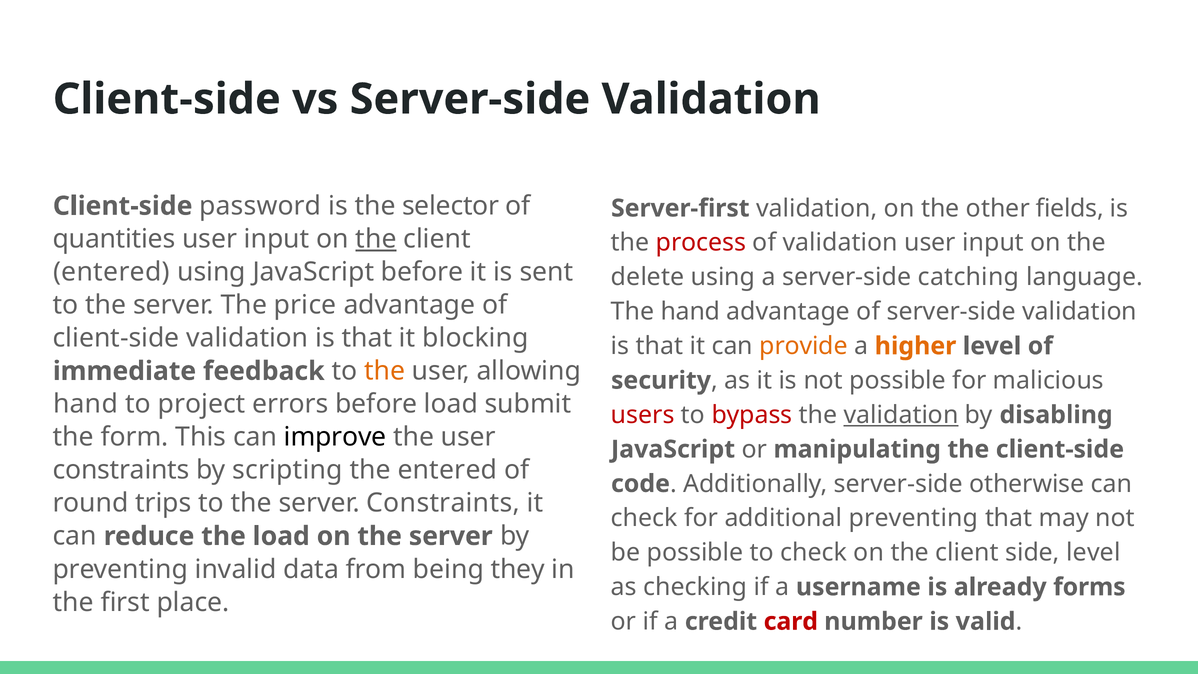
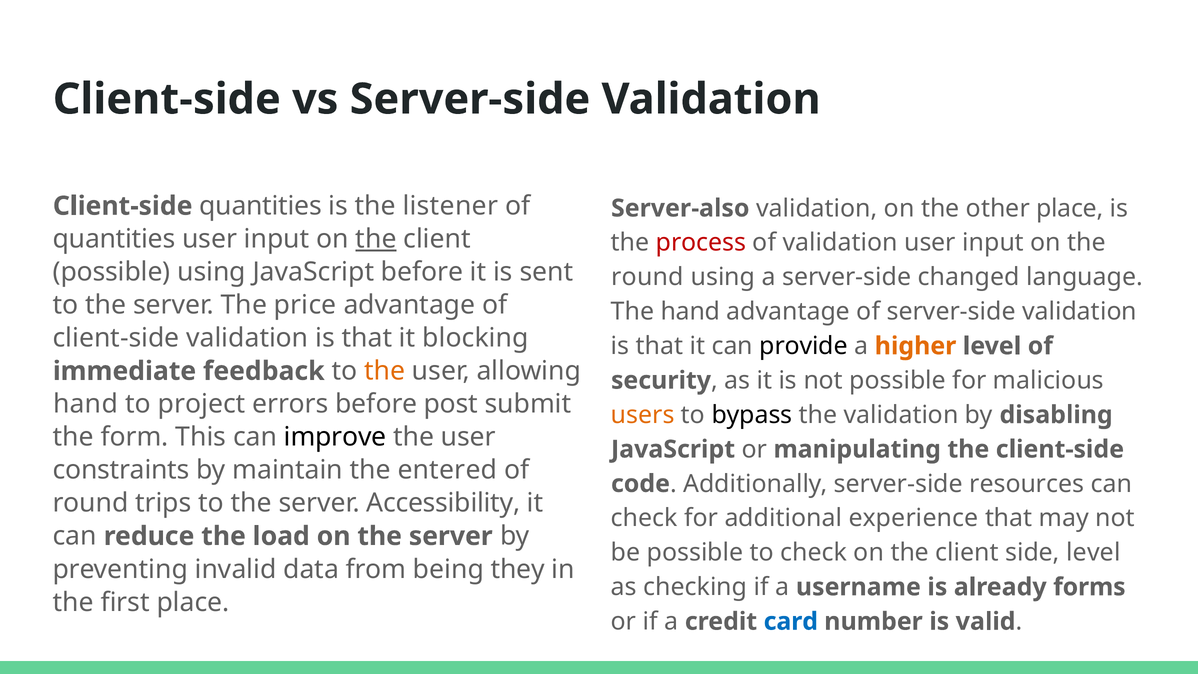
Client-side password: password -> quantities (261, 206)
selector: selector -> listener (450, 206)
Server-first: Server-first -> Server-also (680, 208)
other fields: fields -> place (1070, 208)
entered: entered -> possible (112, 272)
delete: delete -> round (648, 277)
catching: catching -> changed (969, 277)
provide colour: orange -> black (804, 346)
before load: load -> post (451, 404)
users colour: red -> orange (643, 415)
bypass colour: red -> black (752, 415)
validation underline: present -> none (901, 415)
scripting: scripting -> maintain (288, 470)
otherwise: otherwise -> resources (1027, 484)
server Constraints: Constraints -> Accessibility (443, 503)
additional preventing: preventing -> experience (913, 518)
card colour: red -> blue (791, 621)
